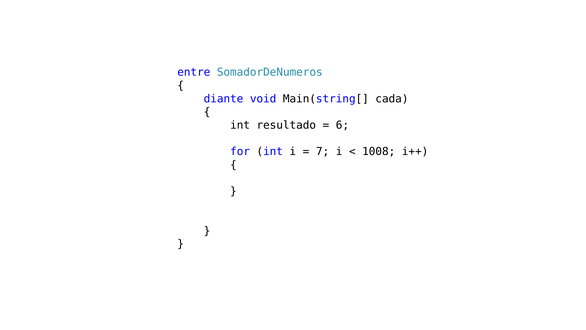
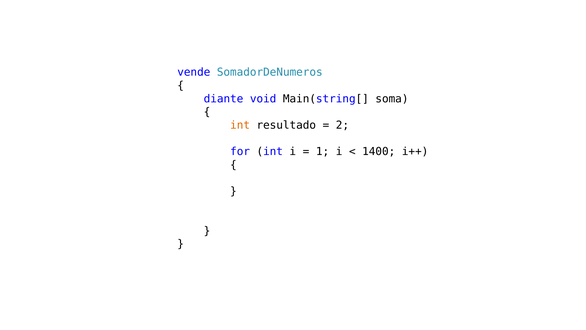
entre: entre -> vende (194, 72)
cada: cada -> soma (392, 99)
int colour: black -> orange (240, 125)
6: 6 -> 2 (342, 125)
7: 7 -> 1 (323, 151)
1008: 1008 -> 1400 (379, 151)
